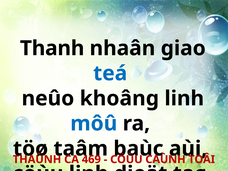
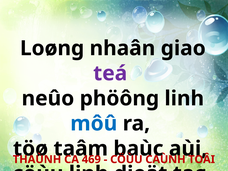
Thanh: Thanh -> Loøng (52, 48)
teá colour: blue -> purple (110, 73)
khoâng: khoâng -> phöông (119, 98)
